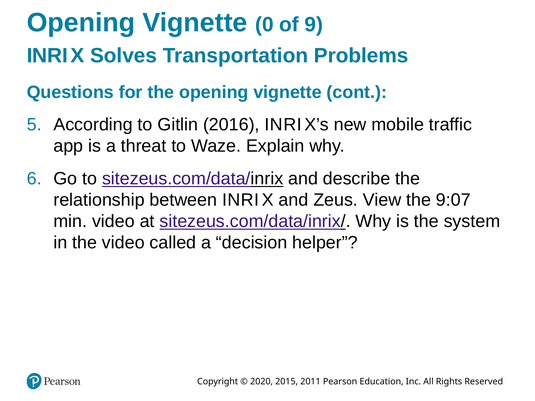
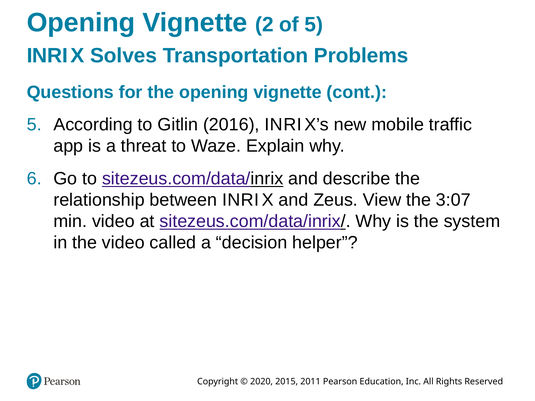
0: 0 -> 2 (264, 25)
of 9: 9 -> 5 (314, 25)
9:07: 9:07 -> 3:07 (453, 200)
